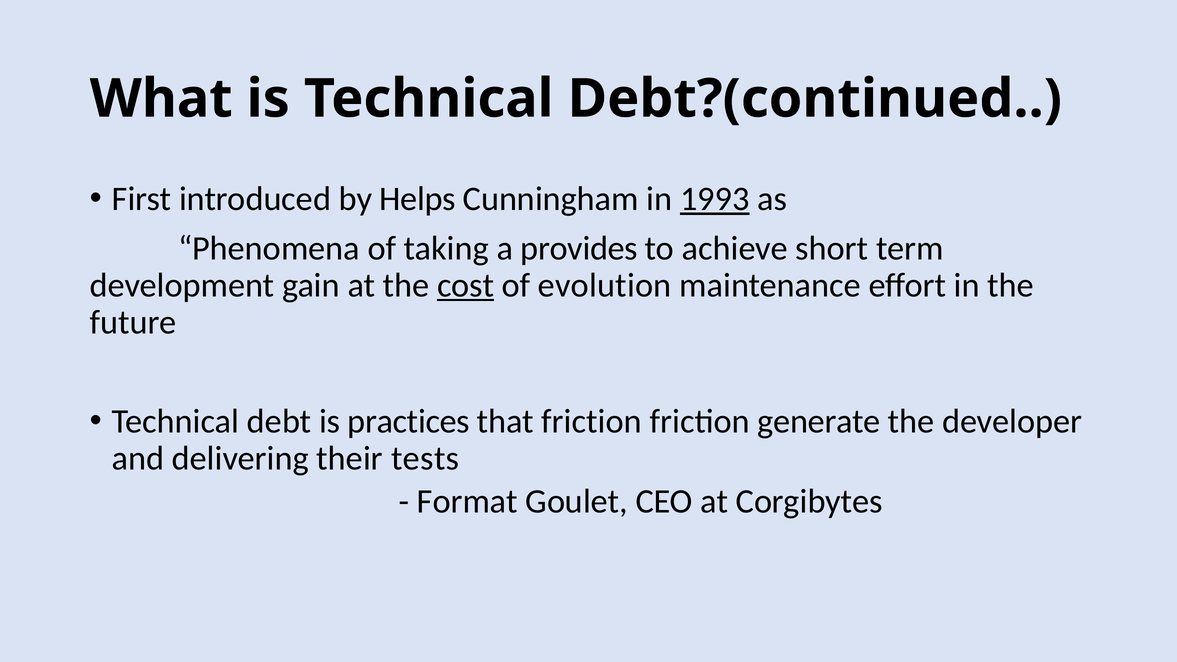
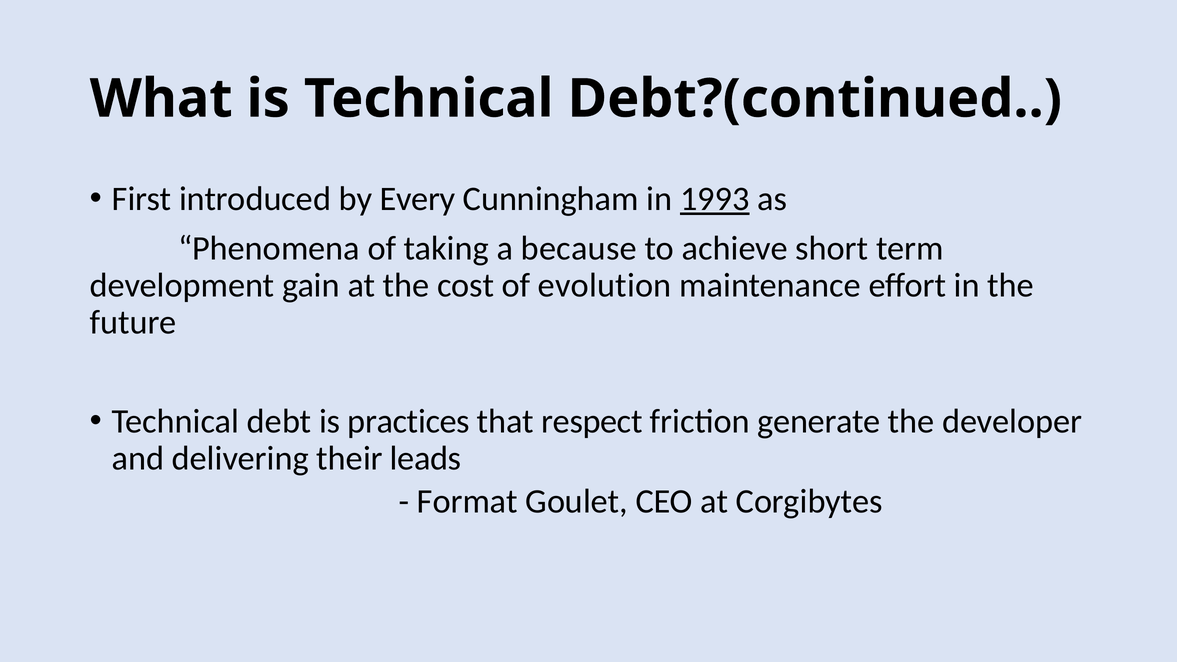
Helps: Helps -> Every (418, 199)
provides: provides -> because (579, 248)
cost underline: present -> none (466, 285)
that friction: friction -> respect (592, 421)
tests: tests -> leads (426, 458)
